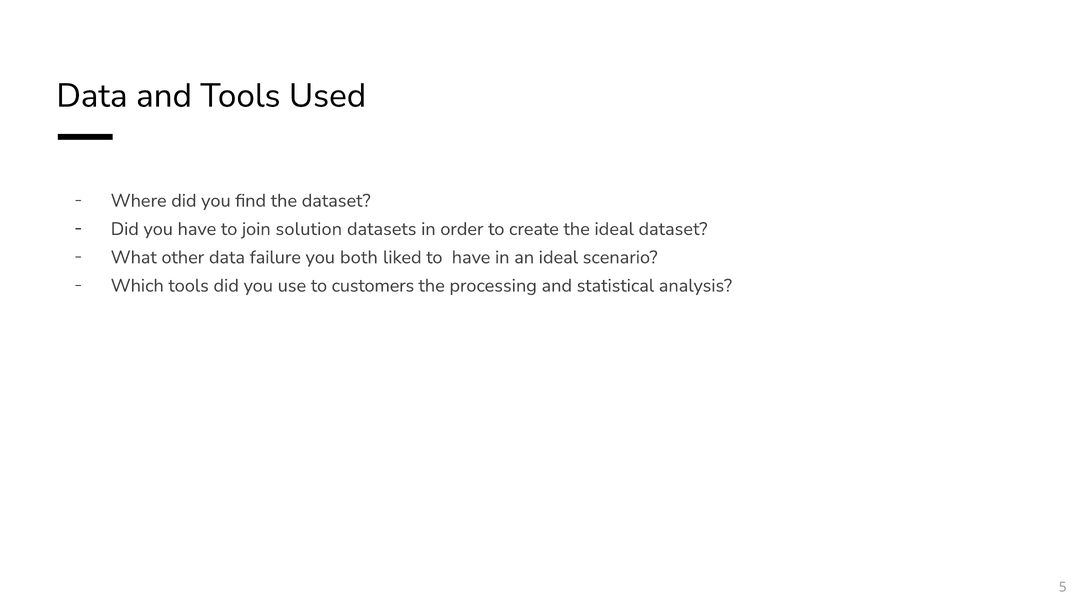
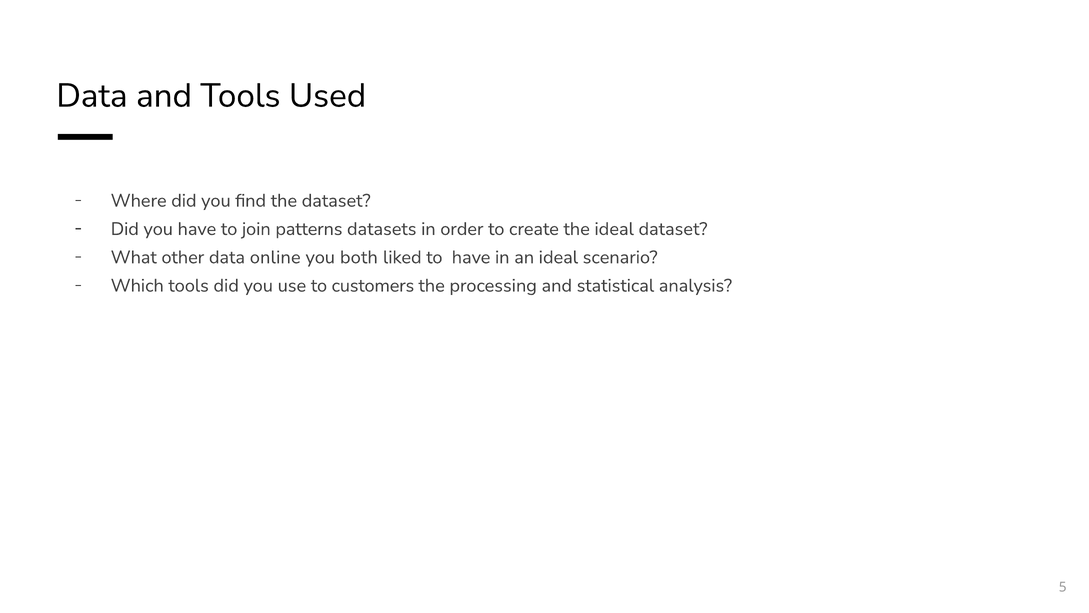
solution: solution -> patterns (309, 229)
failure: failure -> online (275, 257)
